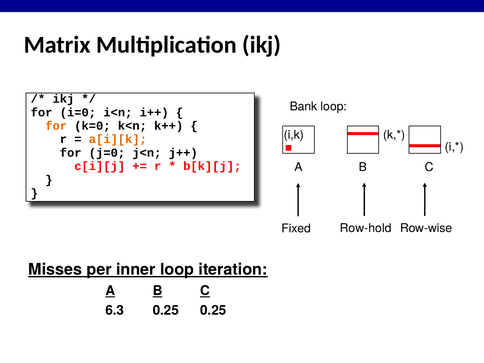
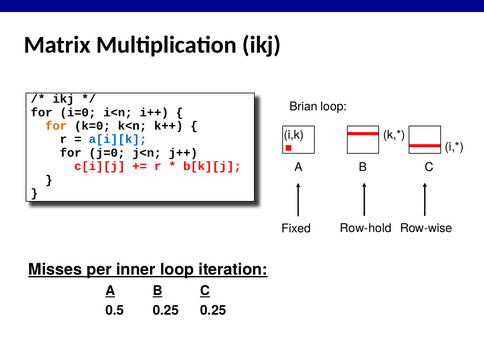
Bank: Bank -> Brian (304, 107)
a[i][k colour: orange -> blue (118, 139)
6.3: 6.3 -> 0.5 (115, 310)
